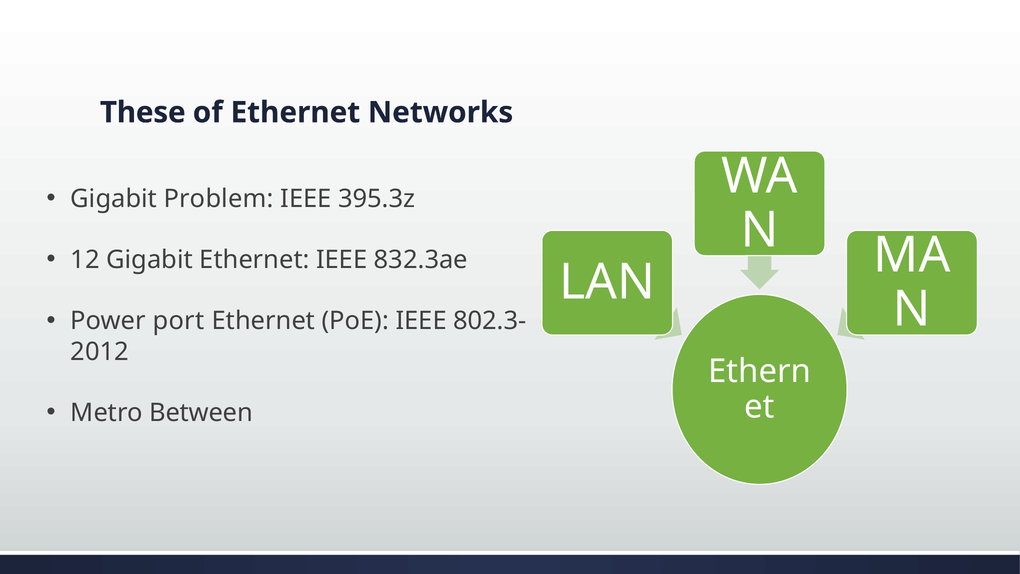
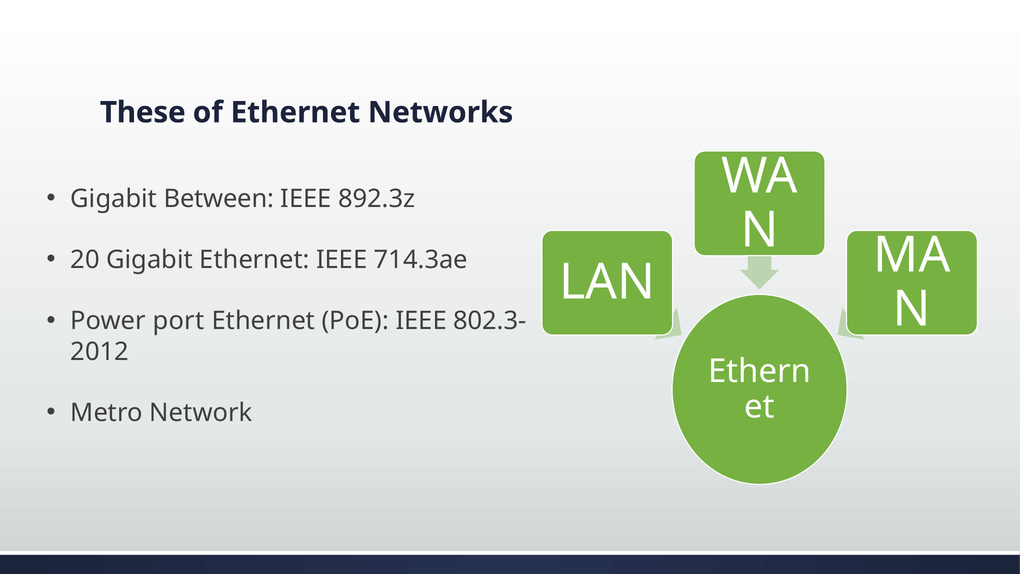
Problem: Problem -> Between (219, 199)
395.3z: 395.3z -> 892.3z (377, 199)
12: 12 -> 20 (85, 260)
832.3ae: 832.3ae -> 714.3ae (421, 260)
Between: Between -> Network (201, 413)
